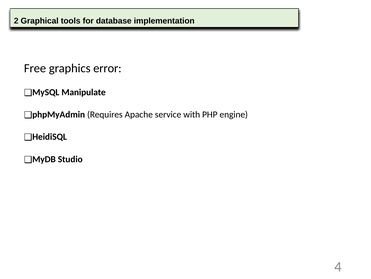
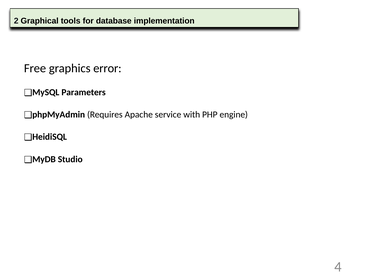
Manipulate: Manipulate -> Parameters (84, 92)
